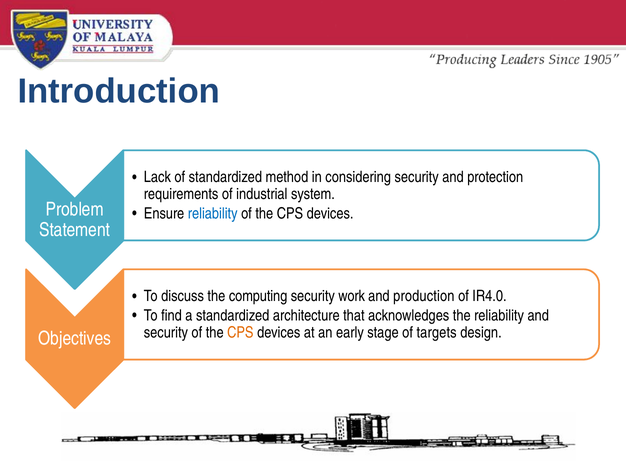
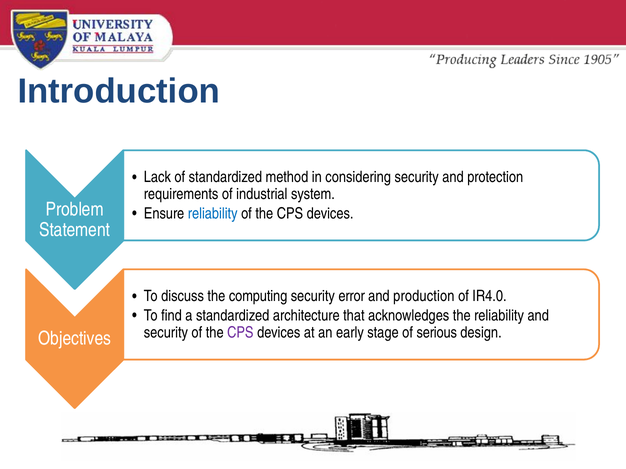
work: work -> error (352, 297)
CPS colour: orange -> purple (240, 333)
targets: targets -> serious (437, 333)
